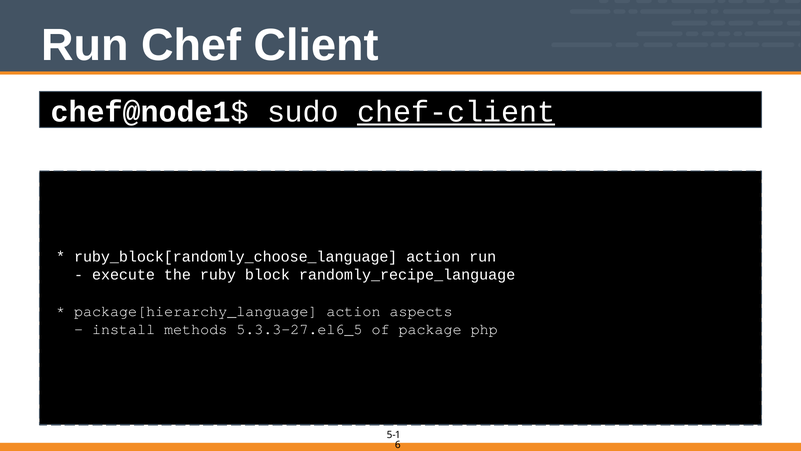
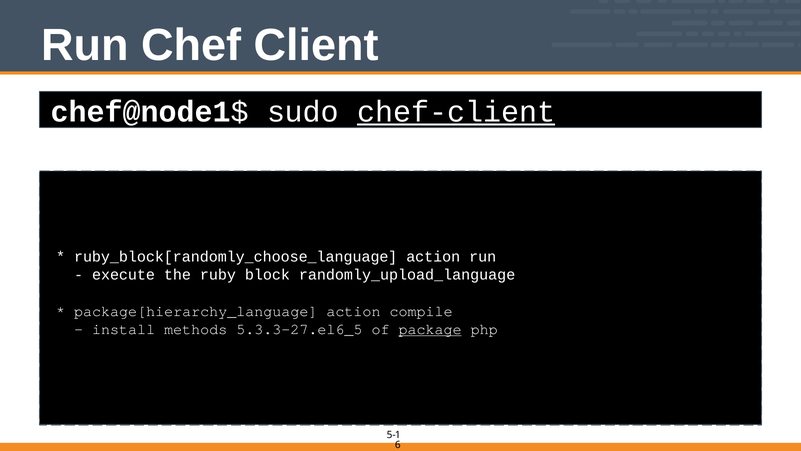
randomly_recipe_language: randomly_recipe_language -> randomly_upload_language (407, 275)
aspects: aspects -> compile (421, 311)
package underline: none -> present (430, 329)
